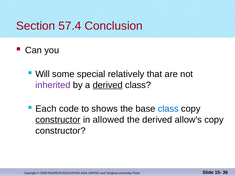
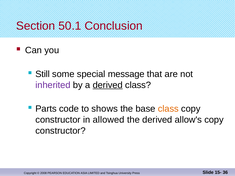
57.4: 57.4 -> 50.1 (70, 26)
Will: Will -> Still (43, 74)
relatively: relatively -> message (126, 74)
Each: Each -> Parts (46, 109)
class colour: blue -> orange (168, 109)
constructor underline: present -> none (58, 120)
